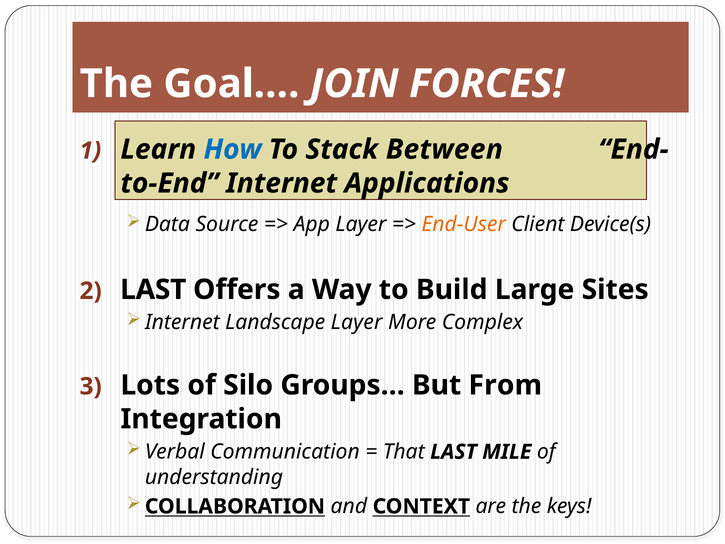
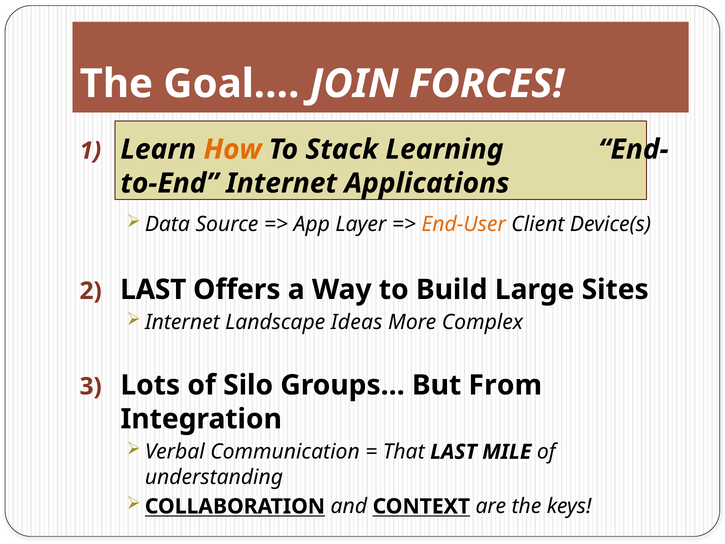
How colour: blue -> orange (233, 149)
Between: Between -> Learning (444, 149)
Landscape Layer: Layer -> Ideas (357, 322)
